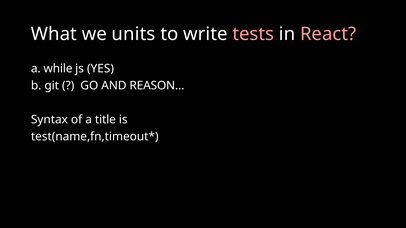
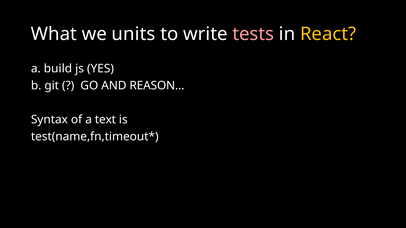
React colour: pink -> yellow (328, 34)
while: while -> build (58, 69)
title: title -> text (105, 120)
